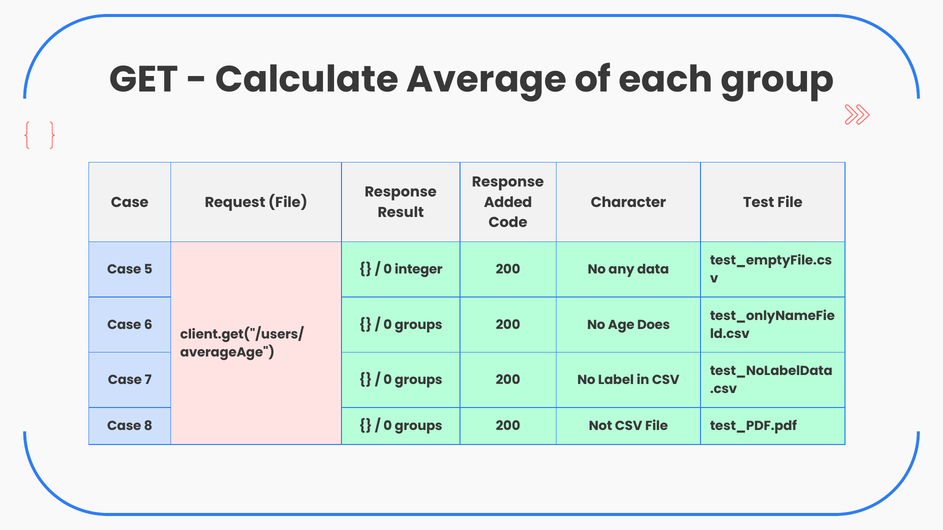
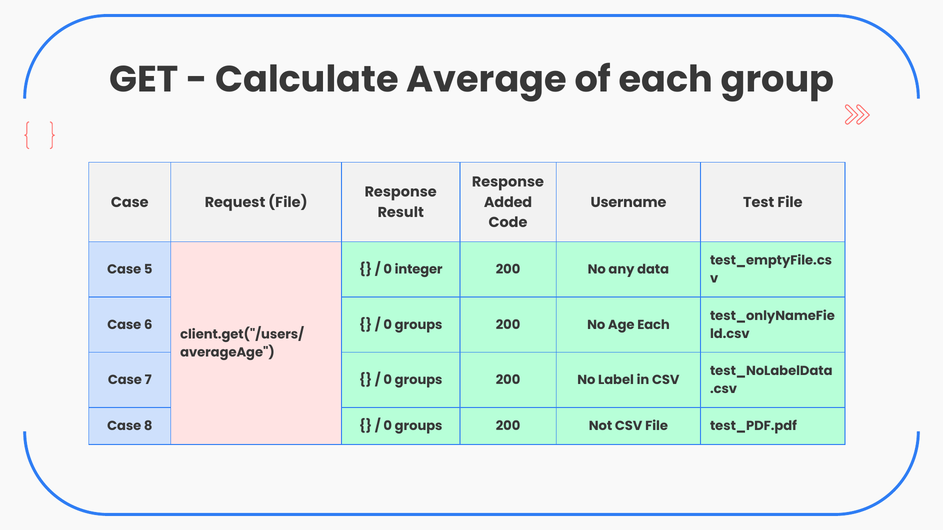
Character: Character -> Username (628, 202)
Age Does: Does -> Each (654, 325)
